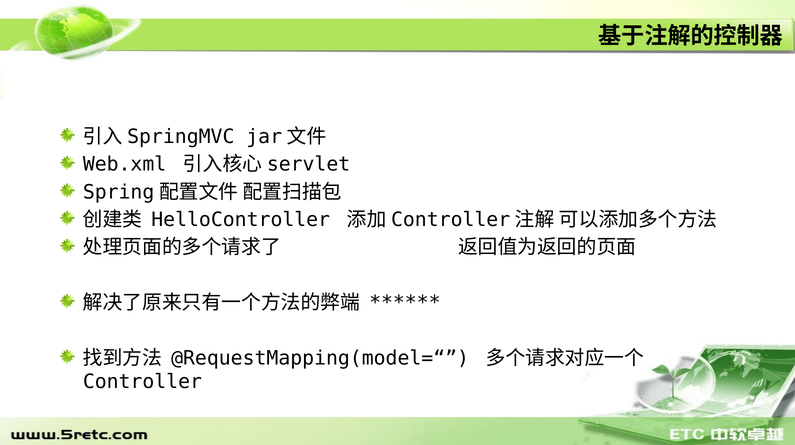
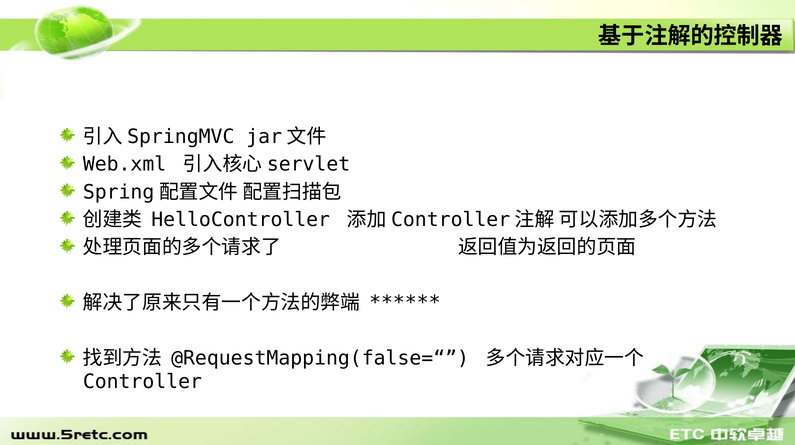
@RequestMapping(model=“: @RequestMapping(model=“ -> @RequestMapping(false=“ (320, 359)
